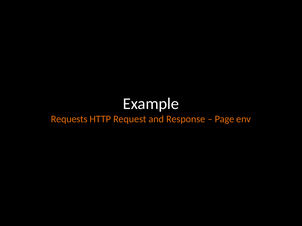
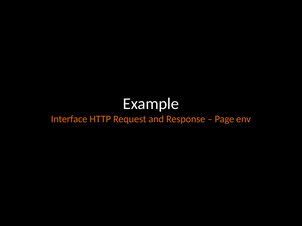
Requests: Requests -> Interface (69, 119)
